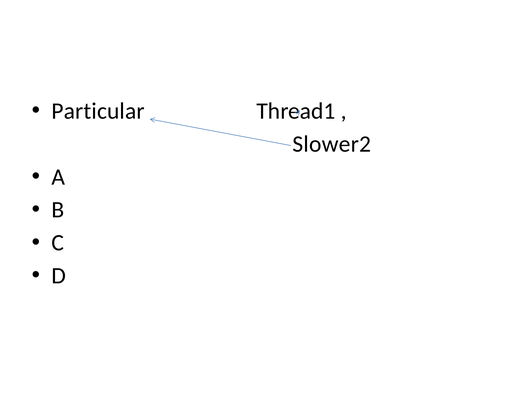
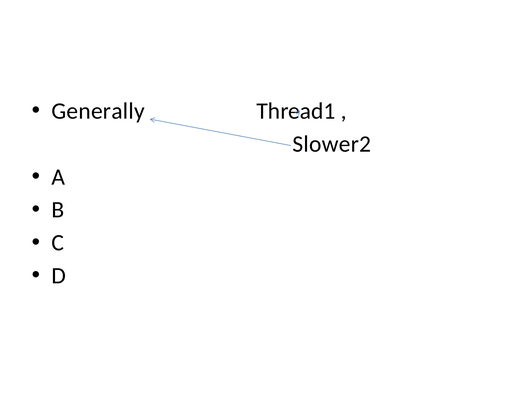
Particular: Particular -> Generally (98, 111)
